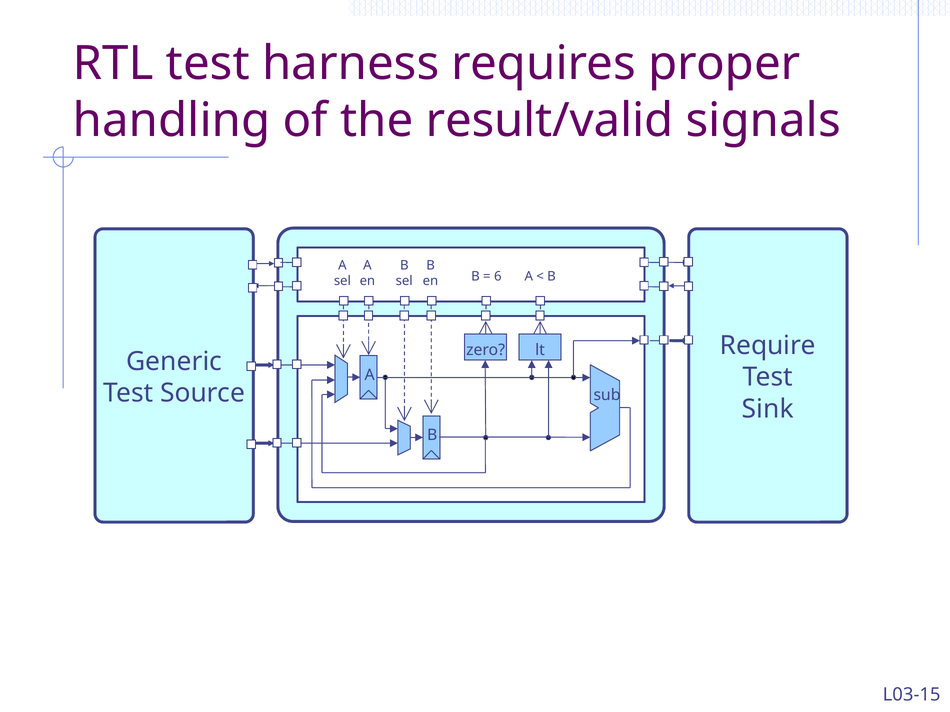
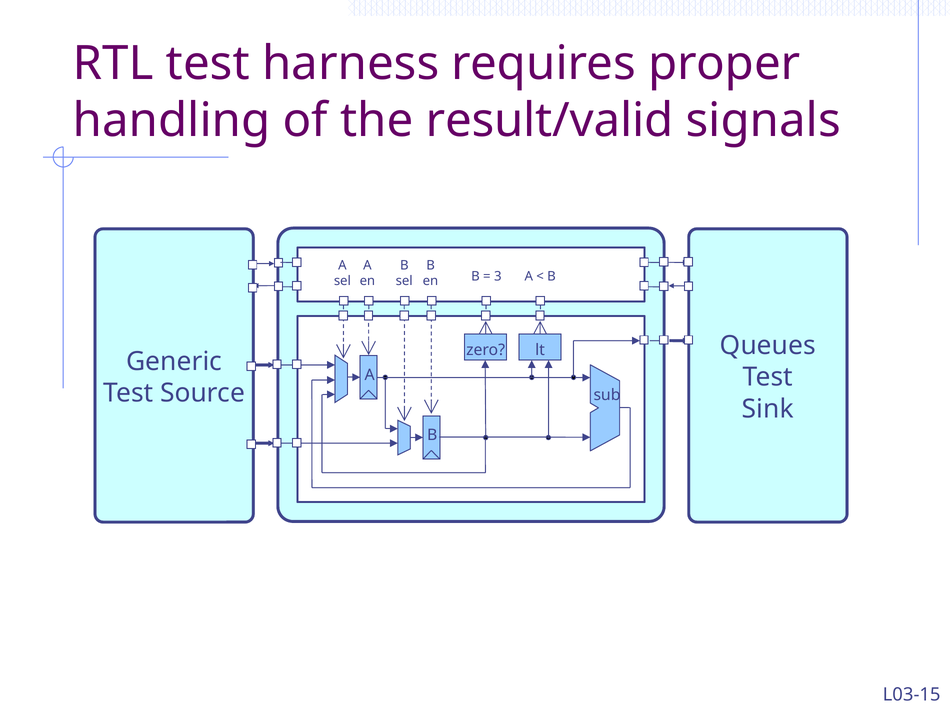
6: 6 -> 3 (498, 277)
Require: Require -> Queues (768, 346)
